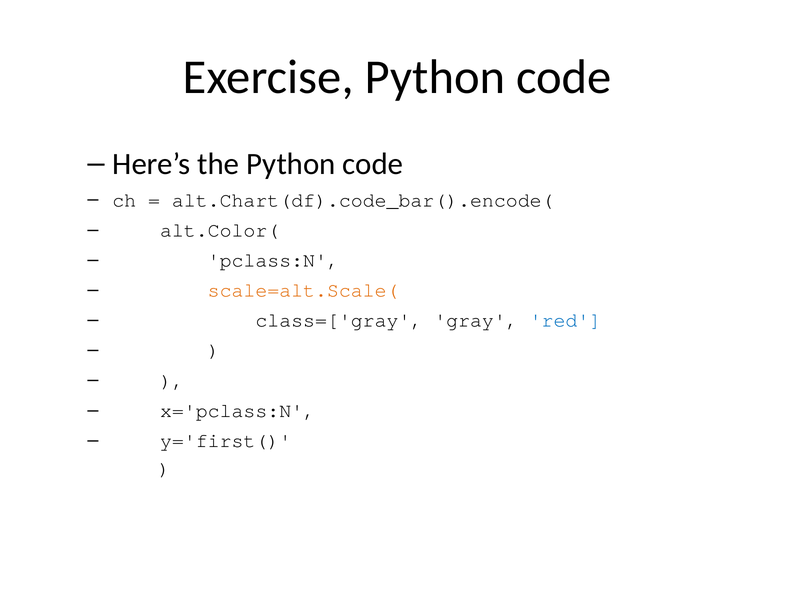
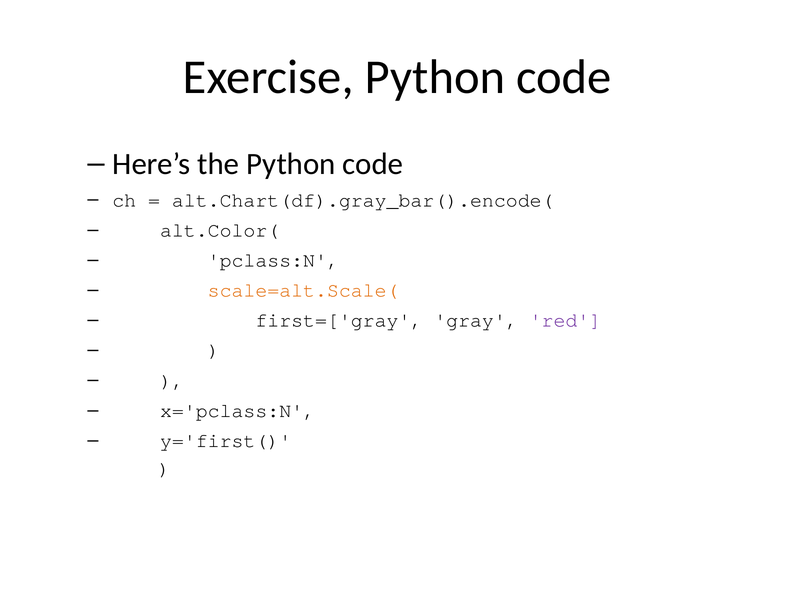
alt.Chart(df).code_bar().encode(: alt.Chart(df).code_bar().encode( -> alt.Chart(df).gray_bar().encode( (363, 200)
class=['gray: class=['gray -> first=['gray (339, 320)
red colour: blue -> purple (565, 320)
